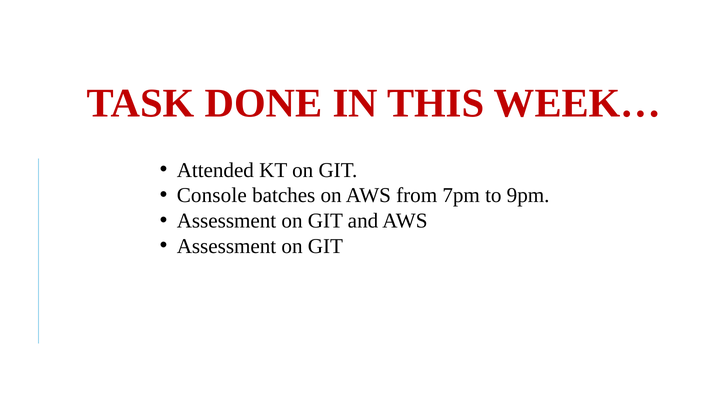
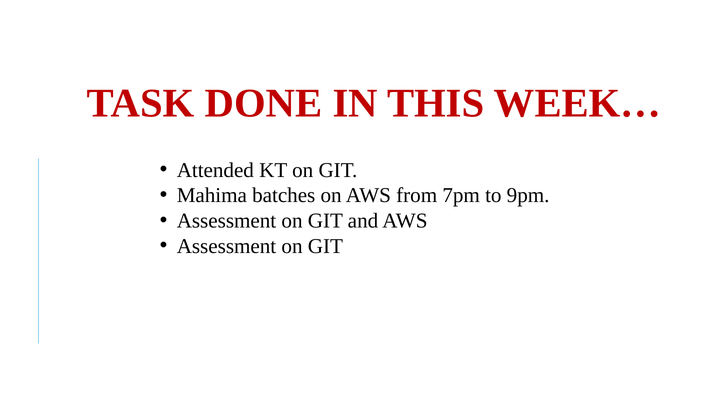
Console: Console -> Mahima (212, 196)
